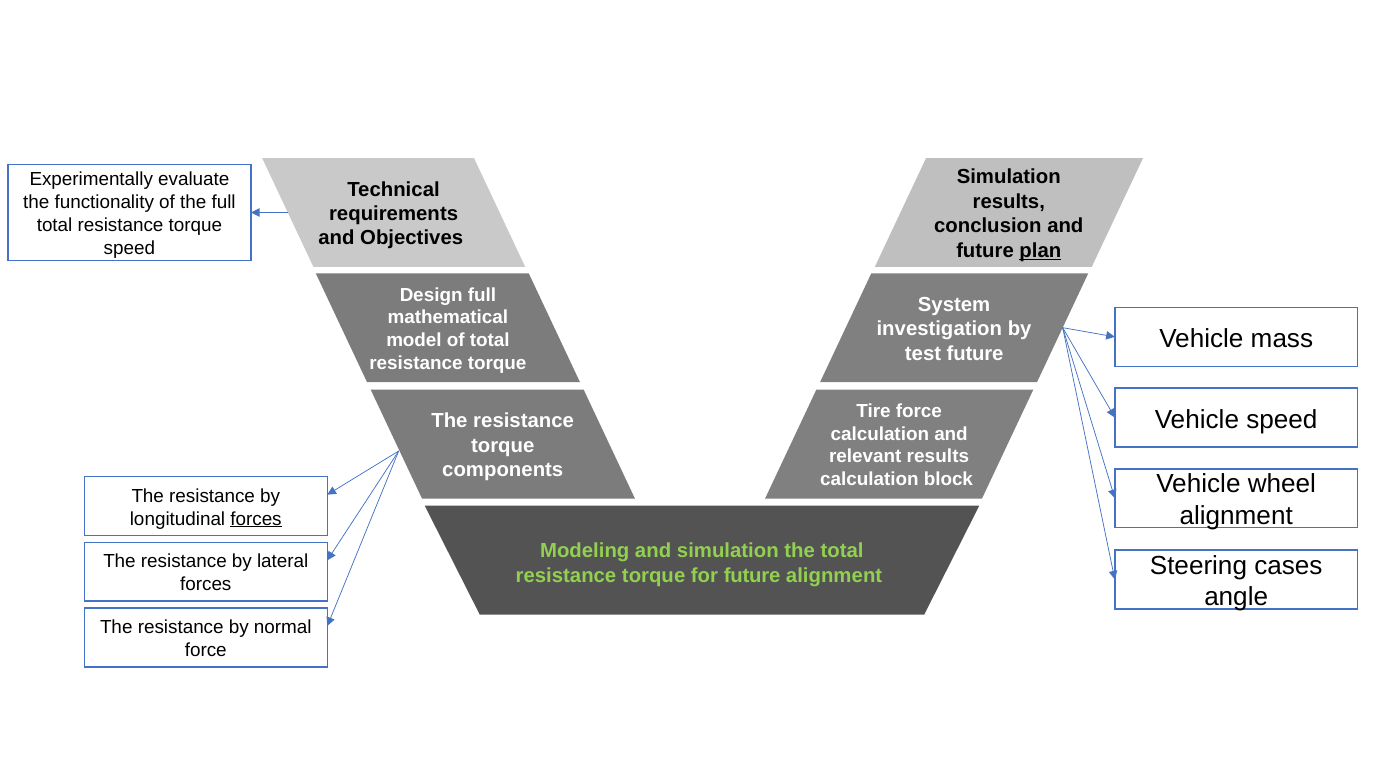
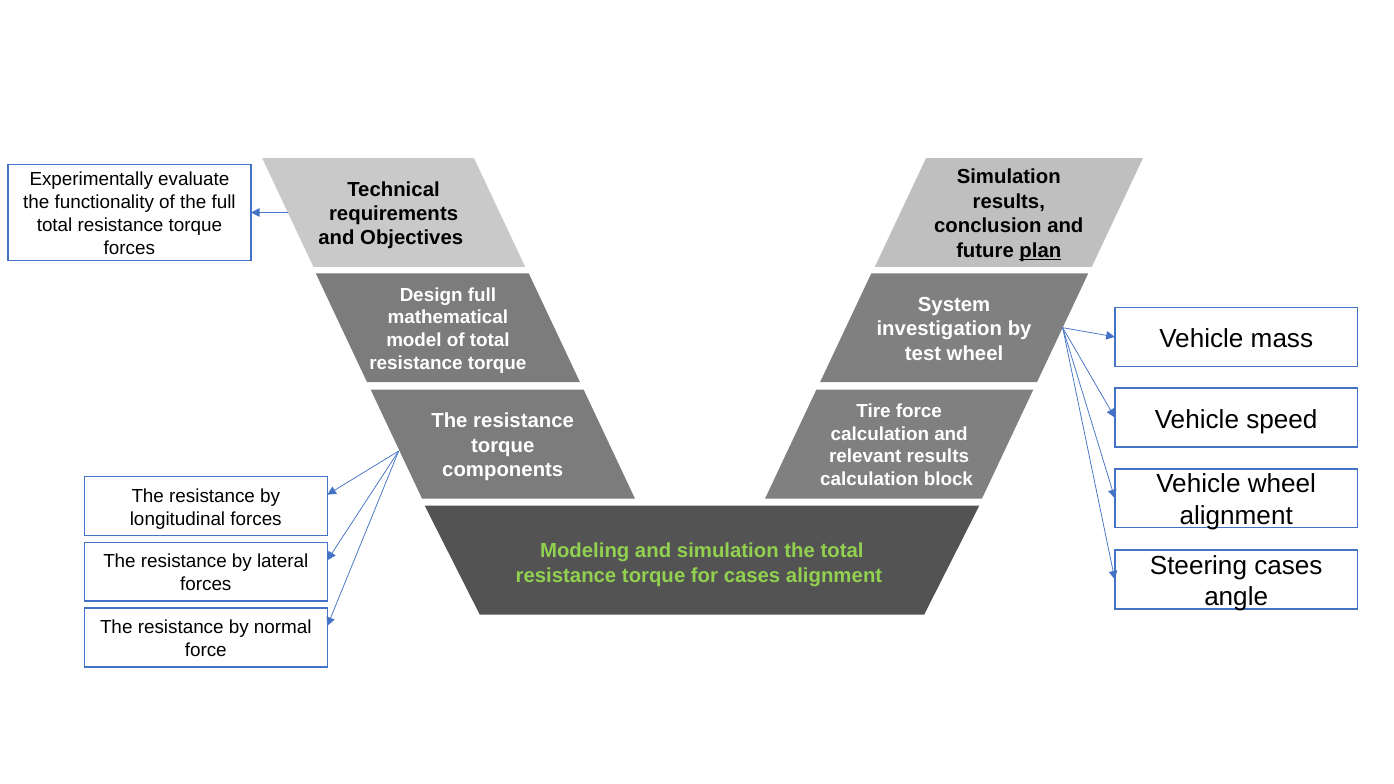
speed: speed -> forces (129, 248)
test future: future -> wheel (975, 354)
forces underline: present -> none (256, 519)
for future: future -> cases (752, 576)
